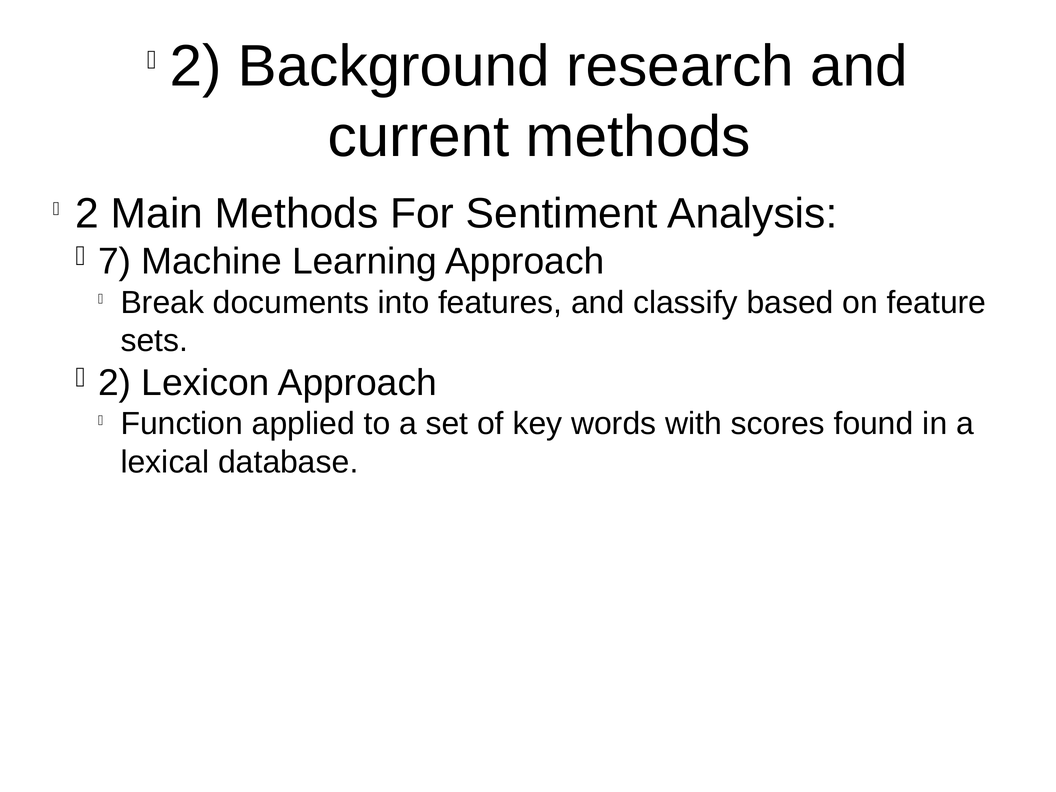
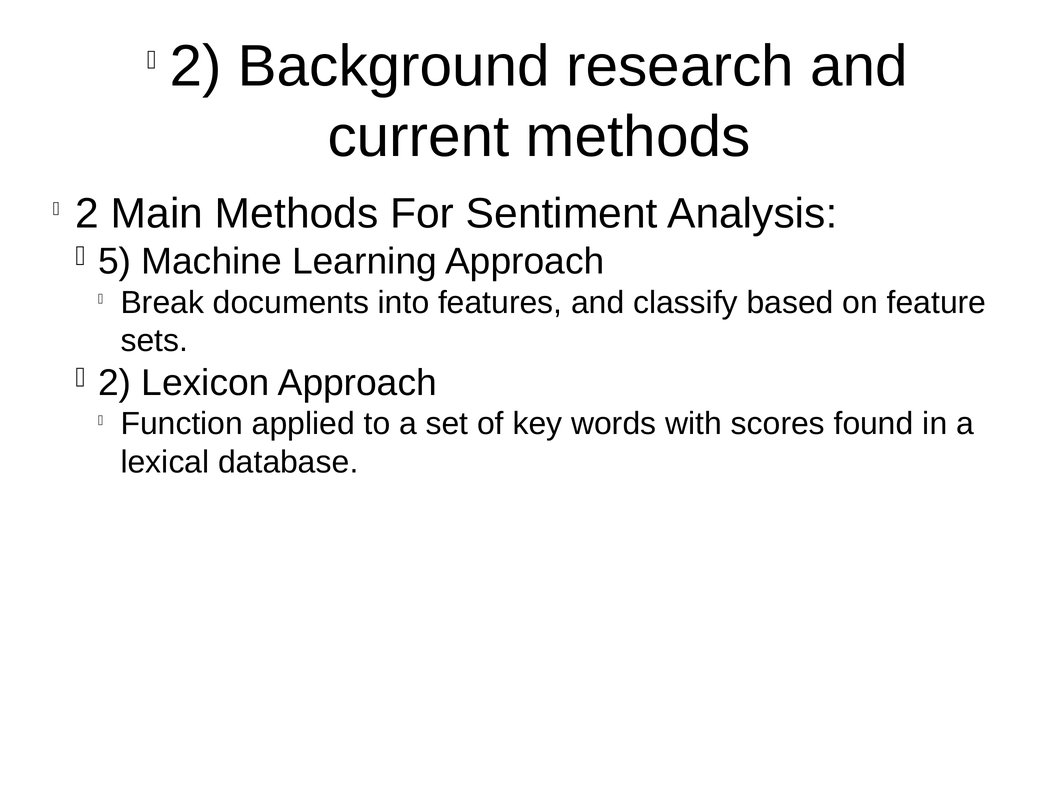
7: 7 -> 5 (115, 261)
